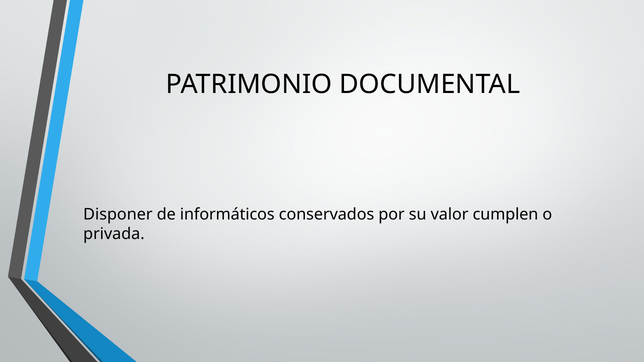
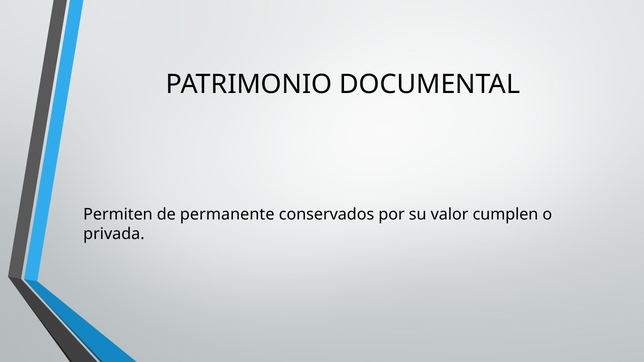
Disponer: Disponer -> Permiten (118, 215)
informáticos: informáticos -> permanente (227, 215)
